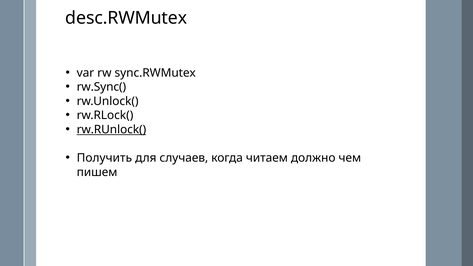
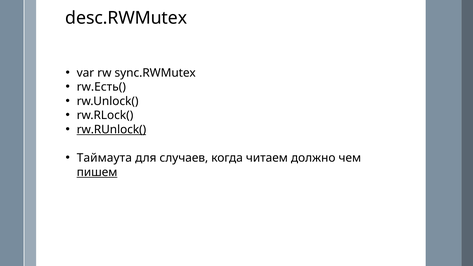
rw.Sync(: rw.Sync( -> rw.Есть( (101, 87)
Получить: Получить -> Таймаута (104, 158)
пишем underline: none -> present (97, 172)
